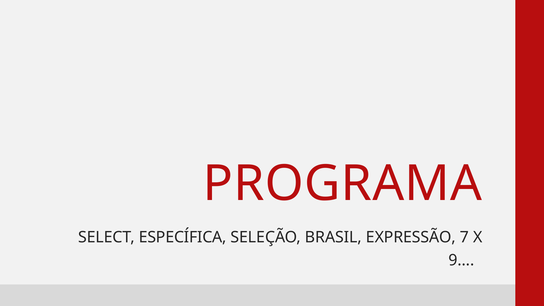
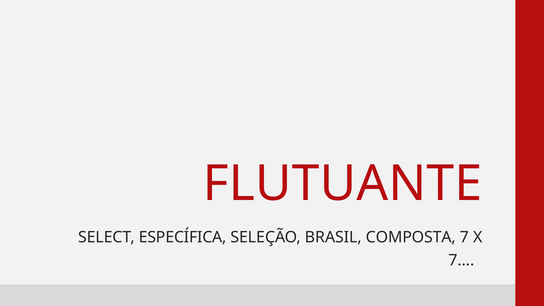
PROGRAMA: PROGRAMA -> FLUTUANTE (343, 184)
EXPRESSÃO: EXPRESSÃO -> COMPOSTA (411, 237)
9…: 9… -> 7… (461, 260)
